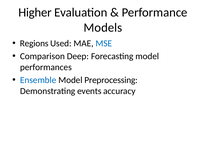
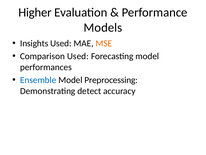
Regions: Regions -> Insights (34, 43)
MSE colour: blue -> orange (104, 43)
Comparison Deep: Deep -> Used (78, 56)
events: events -> detect (89, 91)
